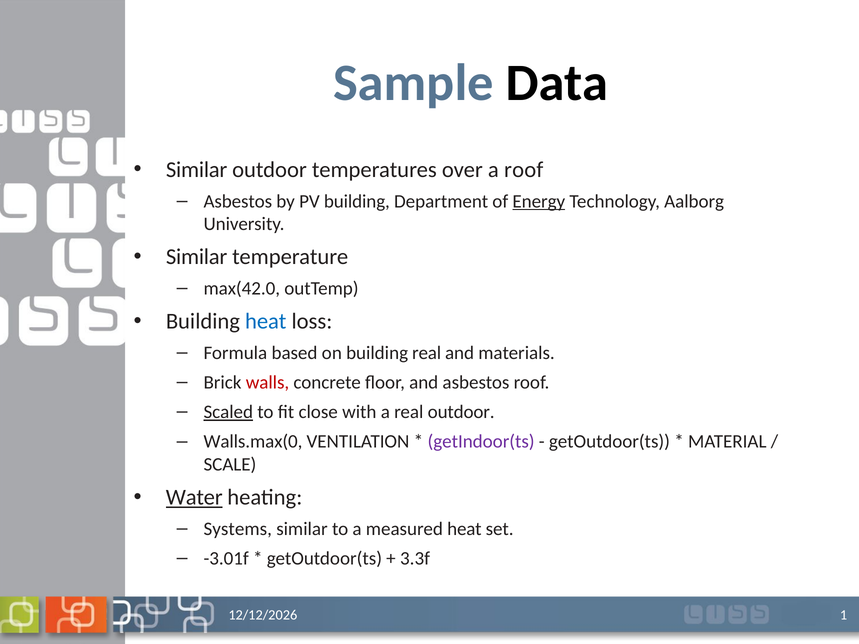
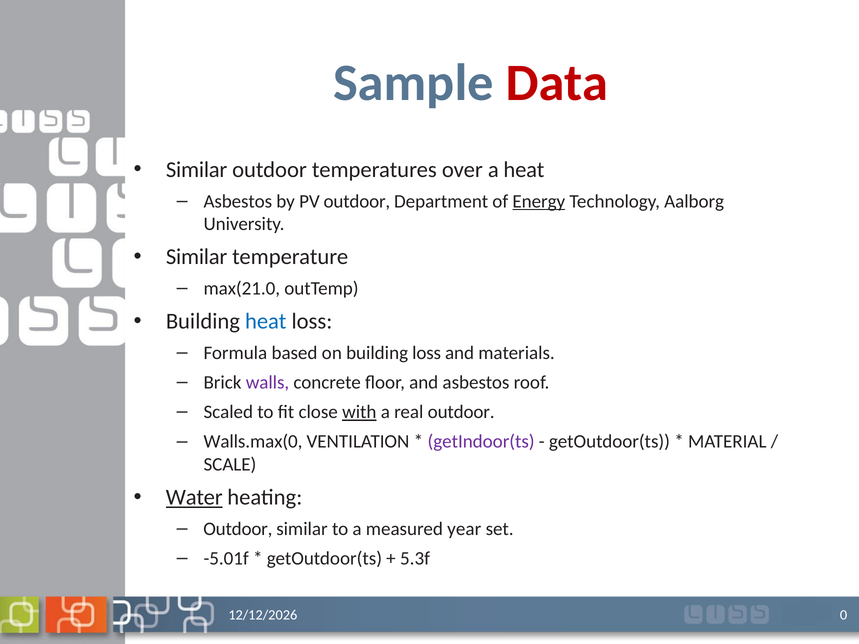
Data colour: black -> red (557, 83)
a roof: roof -> heat (524, 170)
PV building: building -> outdoor (357, 201)
max(42.0: max(42.0 -> max(21.0 (242, 289)
building real: real -> loss (427, 353)
walls colour: red -> purple (268, 383)
Scaled underline: present -> none (228, 412)
with underline: none -> present (359, 412)
Systems: Systems -> Outdoor (238, 529)
measured heat: heat -> year (464, 529)
-3.01f: -3.01f -> -5.01f (226, 559)
3.3f: 3.3f -> 5.3f (415, 559)
1: 1 -> 0 (844, 615)
